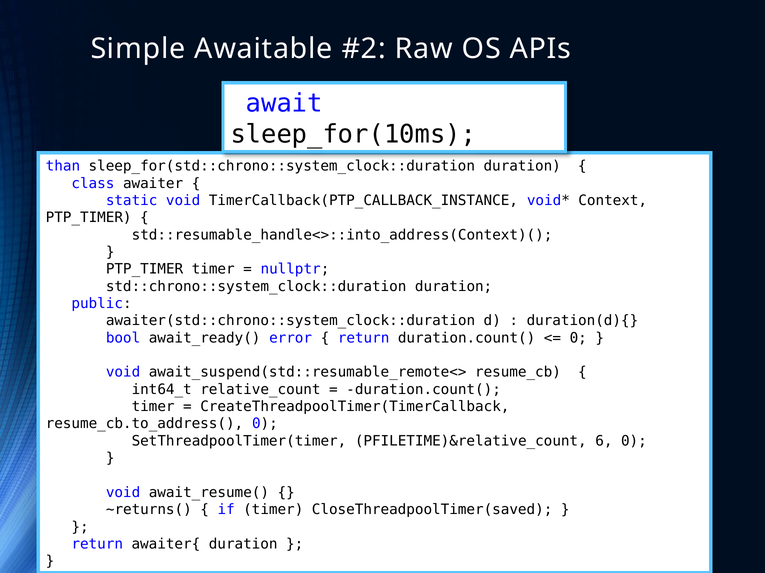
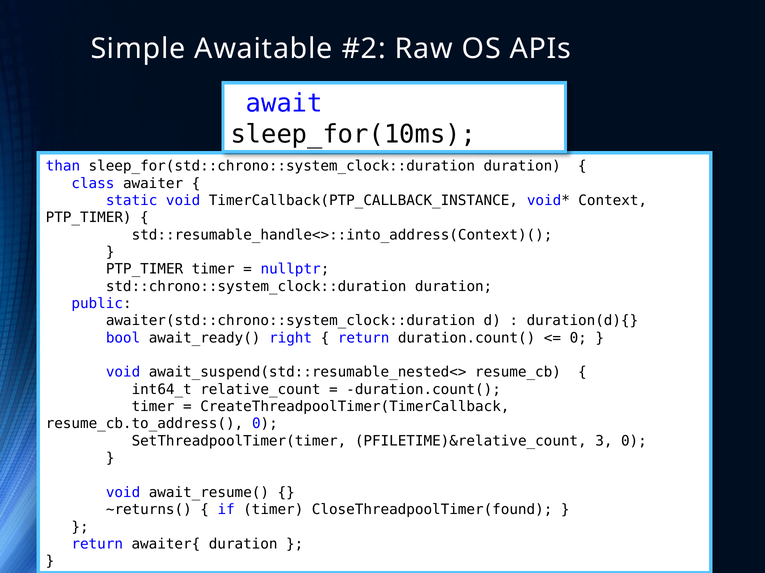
error: error -> right (291, 338)
await_suspend(std::resumable_remote<>: await_suspend(std::resumable_remote<> -> await_suspend(std::resumable_nested<> (308, 373)
6: 6 -> 3 (604, 441)
CloseThreadpoolTimer(saved: CloseThreadpoolTimer(saved -> CloseThreadpoolTimer(found (432, 510)
